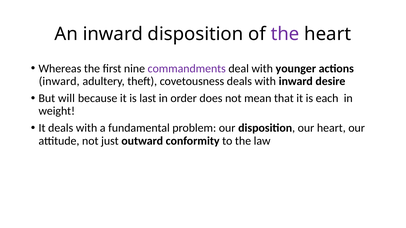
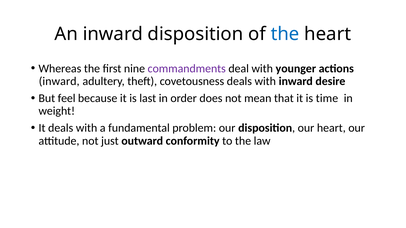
the colour: purple -> blue (285, 34)
will: will -> feel (67, 98)
each: each -> time (327, 98)
